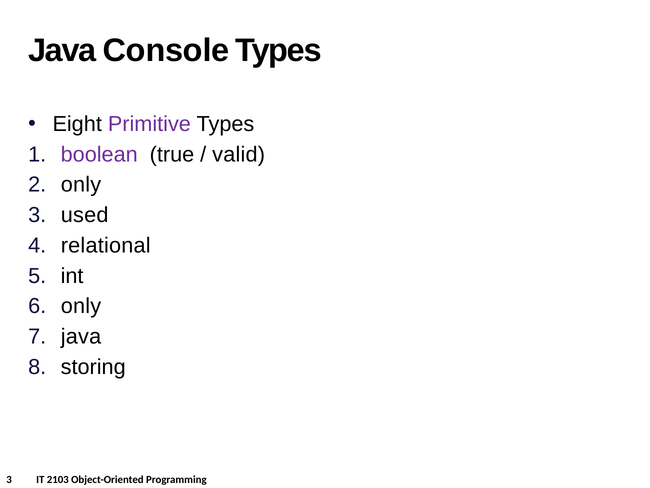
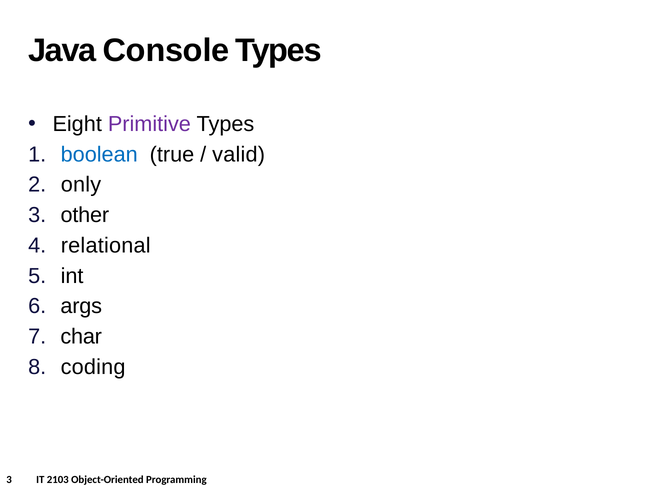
boolean colour: purple -> blue (99, 154)
used: used -> other (85, 215)
only: only -> args (81, 306)
java: java -> char (81, 336)
storing: storing -> coding (93, 367)
